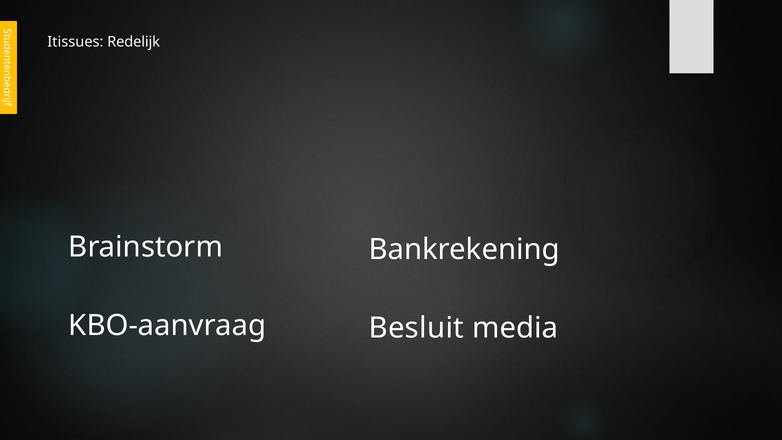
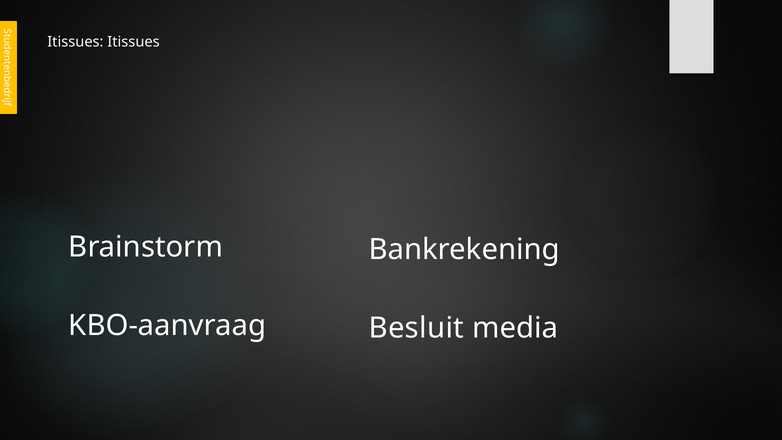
Itissues Redelijk: Redelijk -> Itissues (134, 42)
